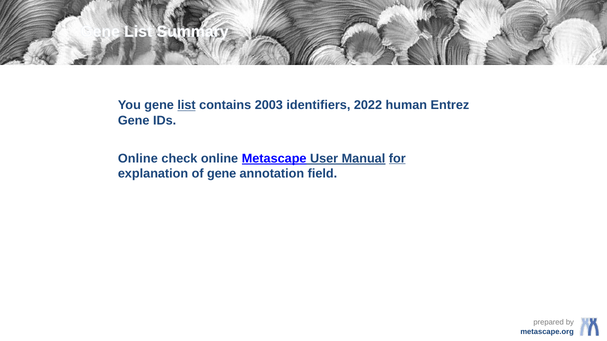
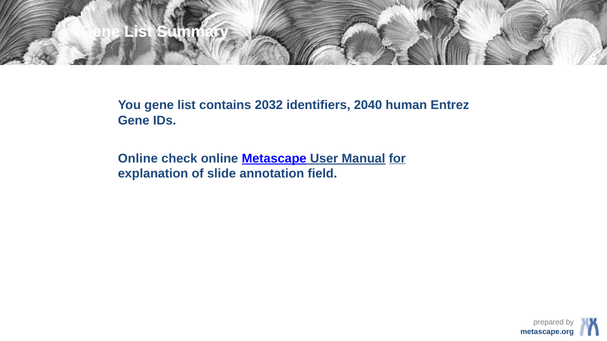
list underline: present -> none (187, 105)
2003: 2003 -> 2032 (269, 105)
2022: 2022 -> 2040 (368, 105)
of gene: gene -> slide (222, 174)
